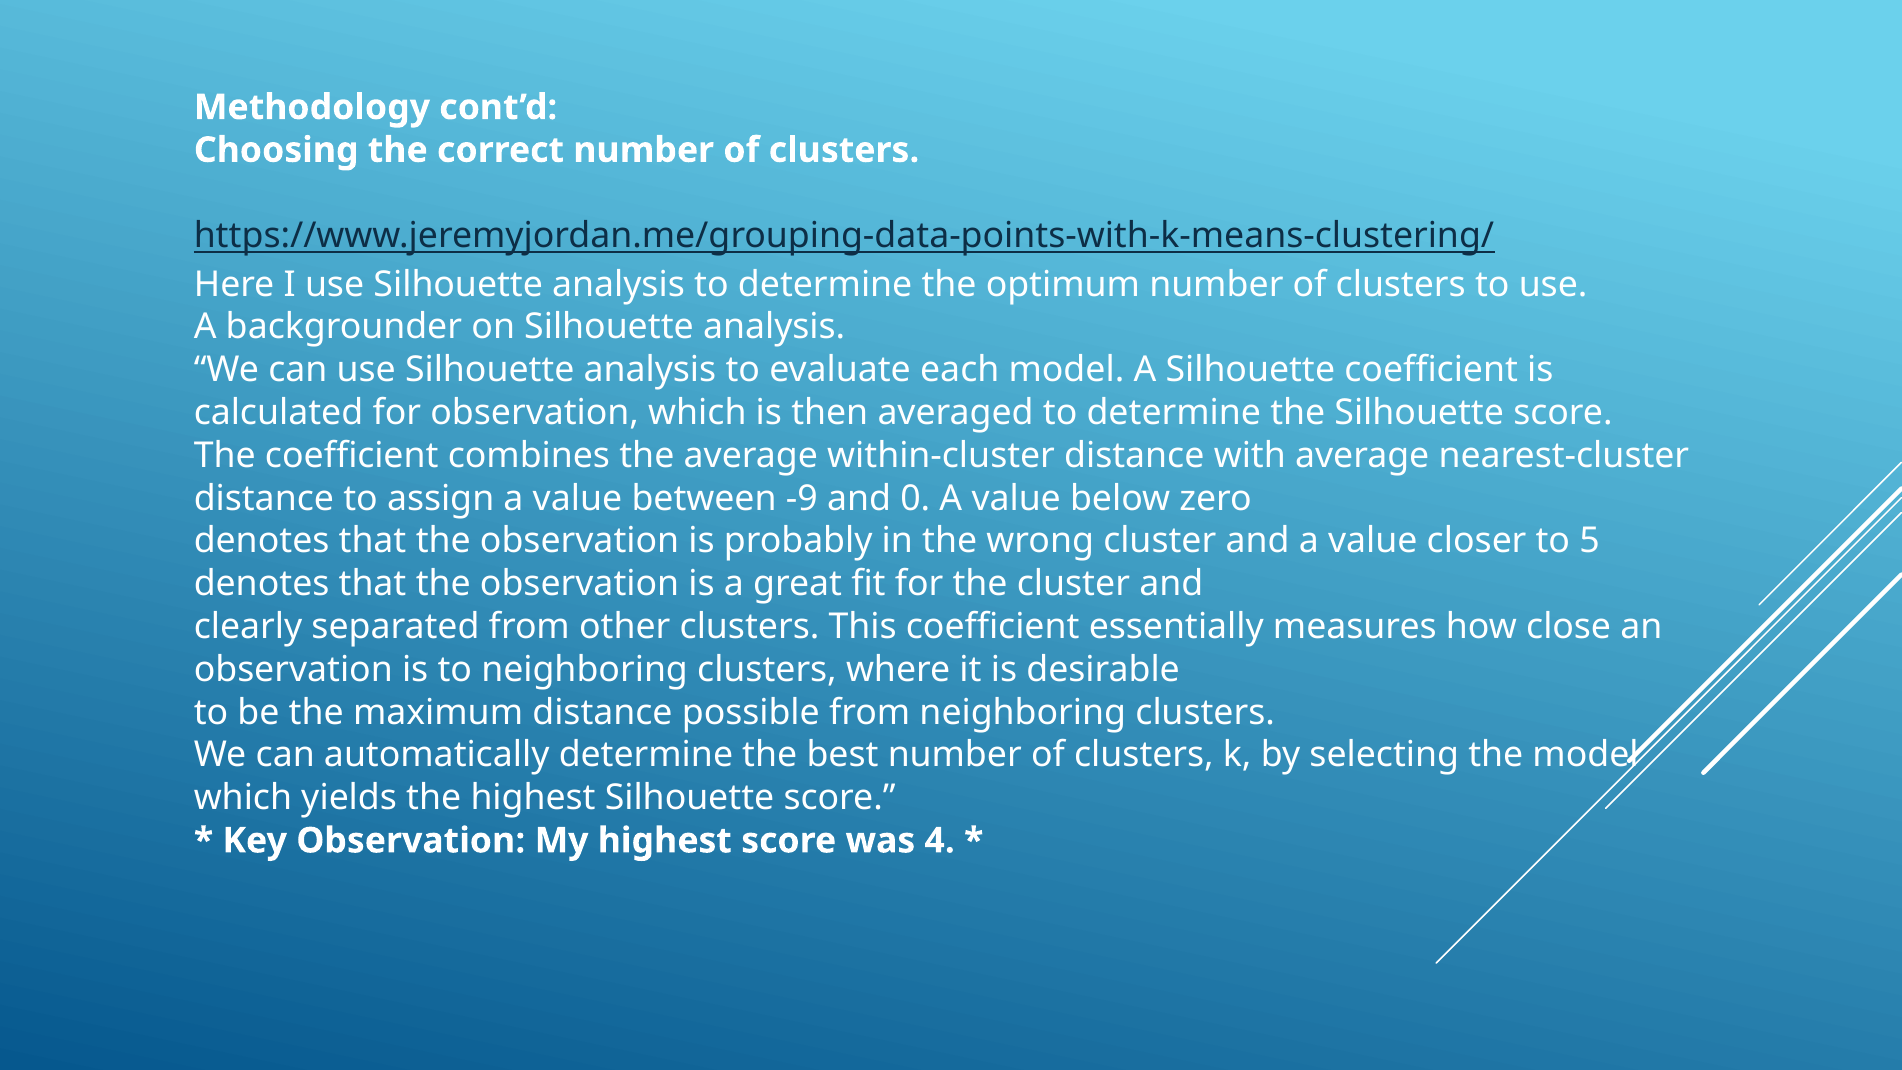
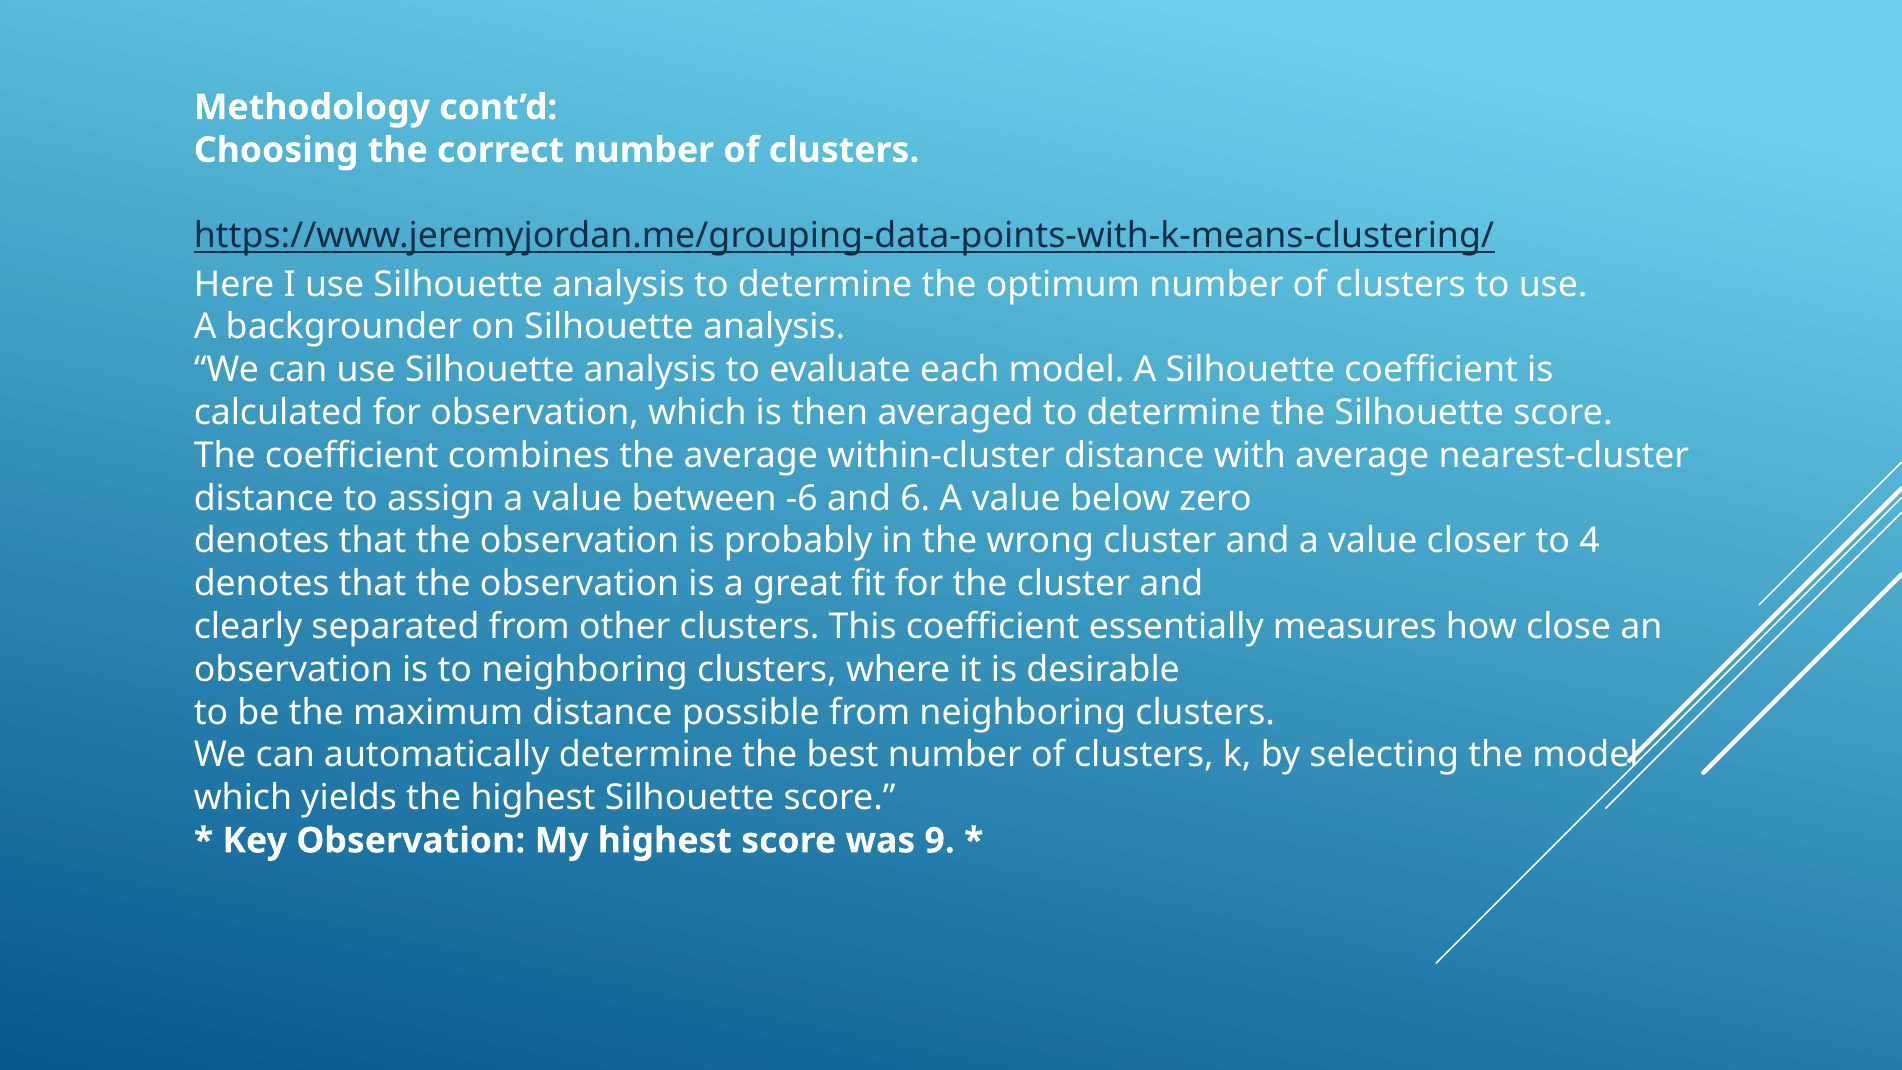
-9: -9 -> -6 (802, 498)
0: 0 -> 6 (915, 498)
5: 5 -> 4 (1590, 541)
4: 4 -> 9 (940, 841)
